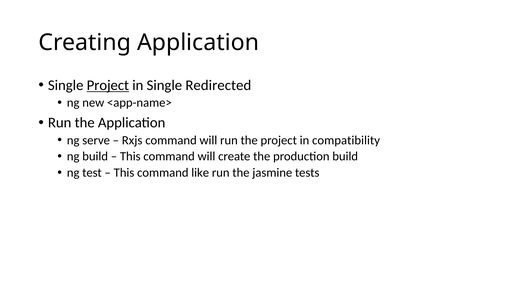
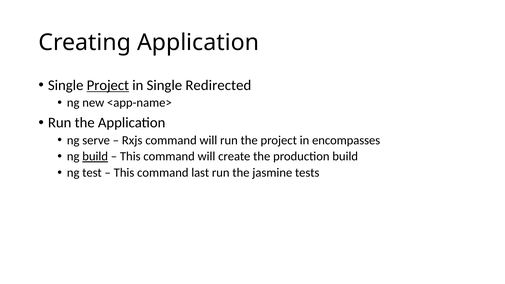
compatibility: compatibility -> encompasses (346, 140)
build underline: none -> present (95, 156)
like: like -> last (200, 173)
